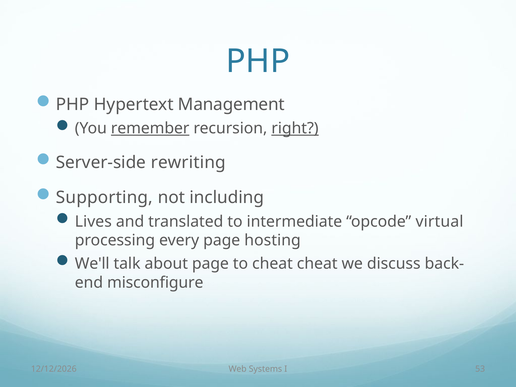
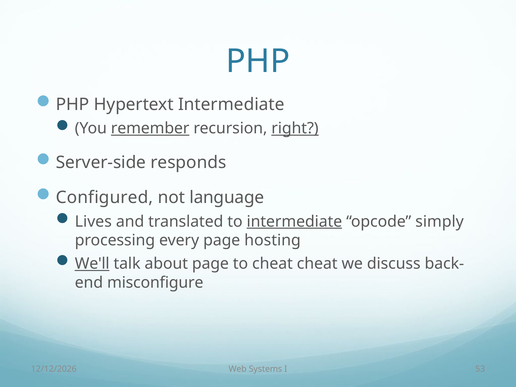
Hypertext Management: Management -> Intermediate (231, 104)
rewriting: rewriting -> responds (188, 163)
Supporting: Supporting -> Configured (104, 197)
including: including -> language (227, 197)
intermediate underline: none -> present (294, 221)
virtual: virtual -> simply (440, 221)
We'll underline: none -> present (92, 264)
